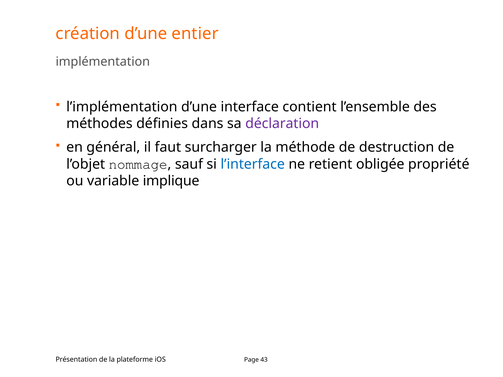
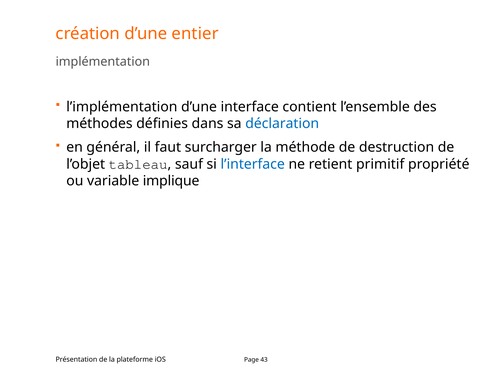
déclaration colour: purple -> blue (282, 124)
nommage: nommage -> tableau (138, 164)
obligée: obligée -> primitif (380, 164)
